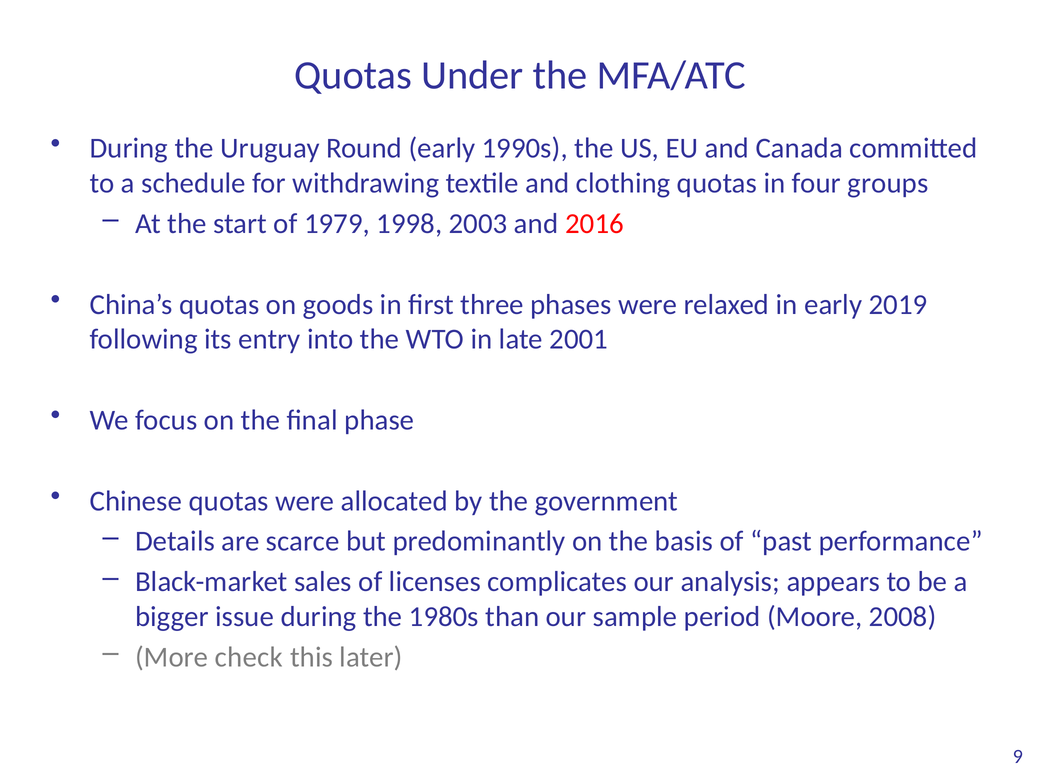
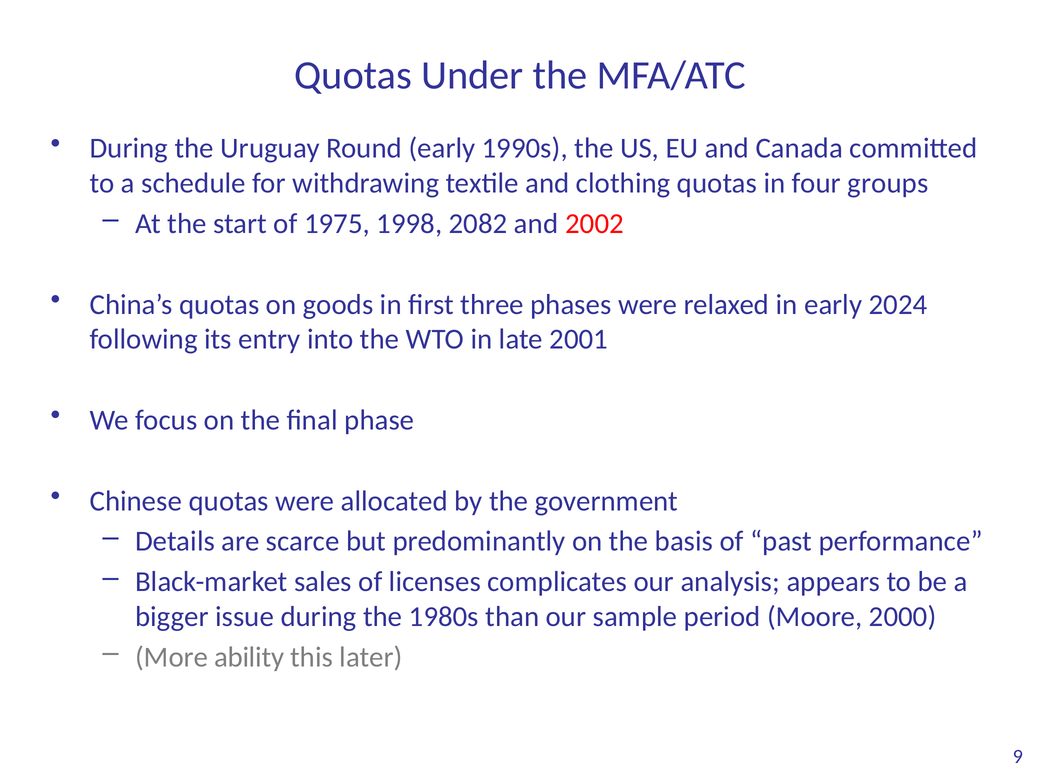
1979: 1979 -> 1975 (337, 224)
2003: 2003 -> 2082 (478, 224)
2016: 2016 -> 2002 (595, 224)
2019: 2019 -> 2024 (898, 304)
2008: 2008 -> 2000 (903, 617)
check: check -> ability (249, 657)
